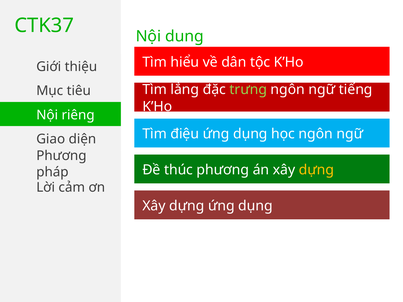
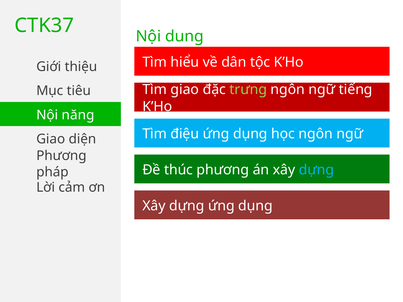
Tìm lắng: lắng -> giao (185, 90)
riêng: riêng -> năng (78, 115)
dựng colour: yellow -> light blue (316, 170)
